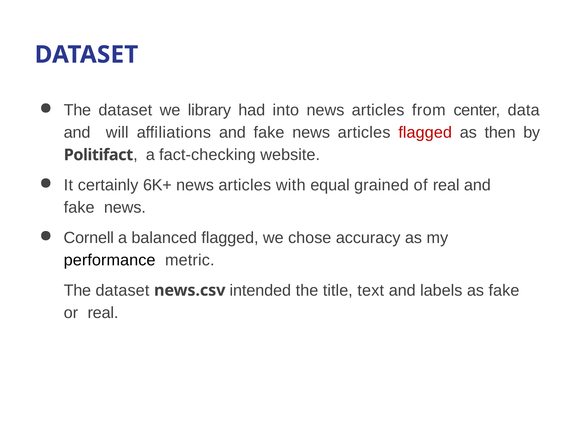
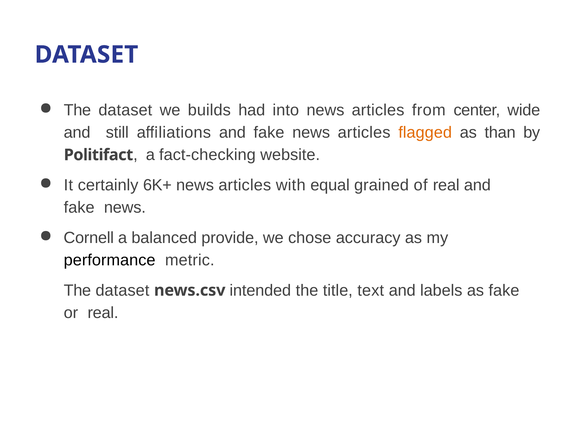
library: library -> builds (209, 110)
data: data -> wide (524, 110)
will: will -> still (117, 133)
ﬂagged colour: red -> orange (425, 133)
then: then -> than (500, 133)
balanced ﬂagged: ﬂagged -> provide (230, 238)
